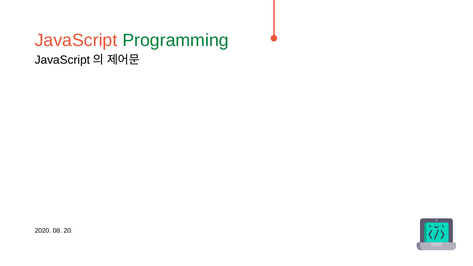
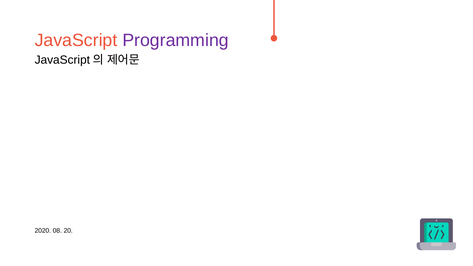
Programming colour: green -> purple (176, 40)
